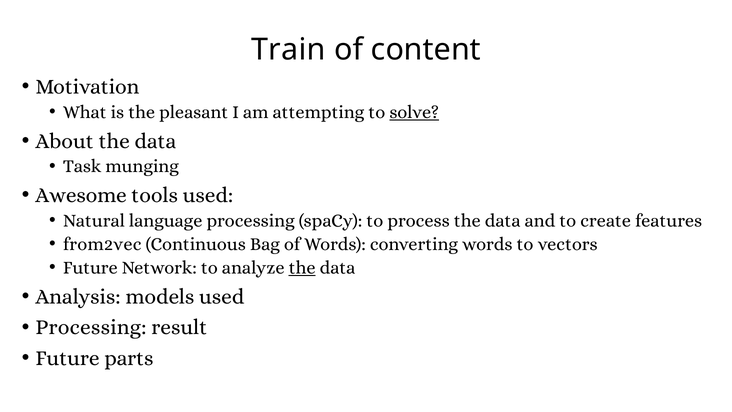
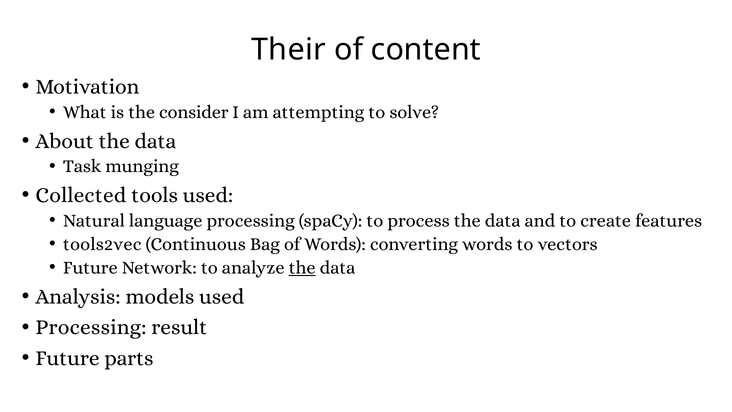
Train: Train -> Their (288, 50)
pleasant: pleasant -> consider (194, 112)
solve underline: present -> none (414, 112)
Awesome: Awesome -> Collected (81, 195)
from2vec: from2vec -> tools2vec (102, 244)
